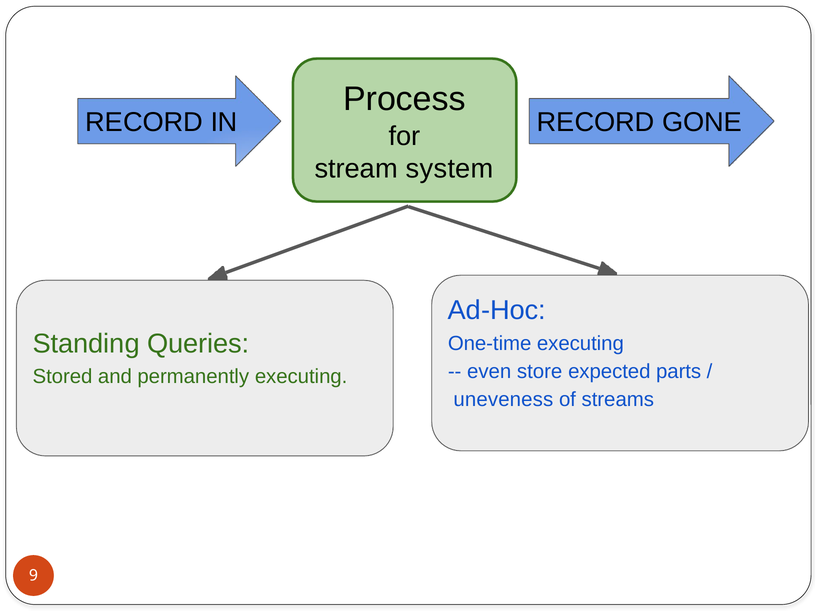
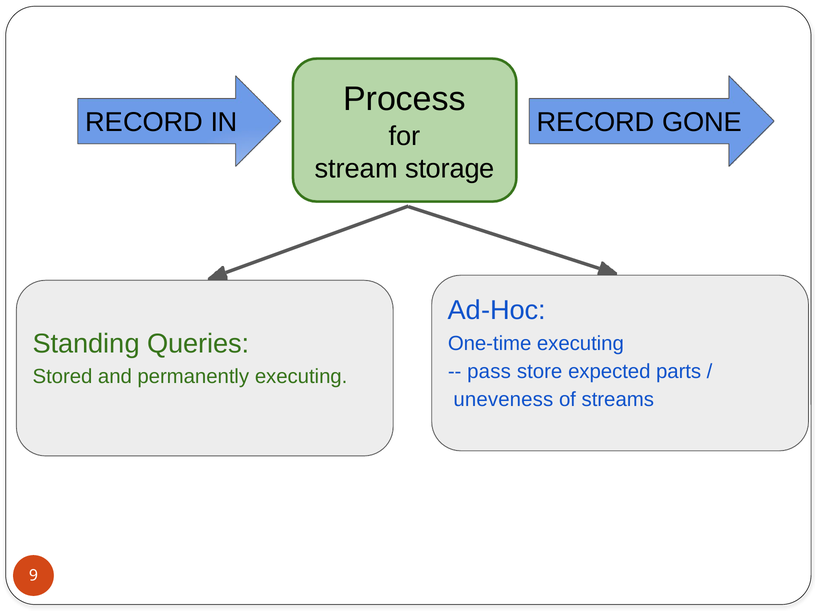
system: system -> storage (450, 169)
even: even -> pass (489, 371)
